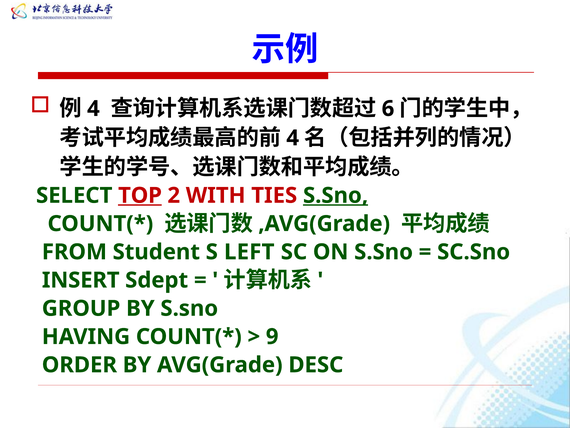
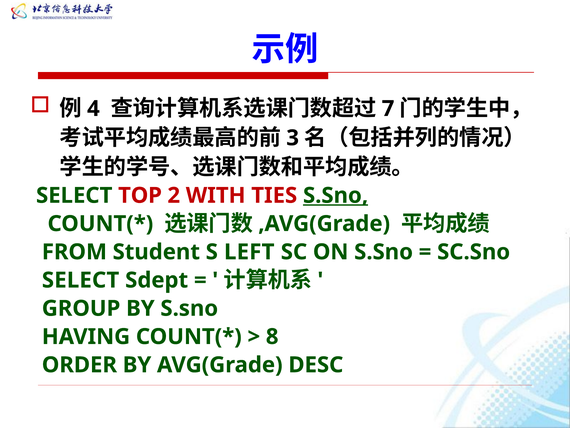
6: 6 -> 7 (388, 109)
4: 4 -> 3 (293, 138)
TOP underline: present -> none (140, 195)
INSERT: INSERT -> SELECT (81, 280)
9: 9 -> 8 (272, 336)
